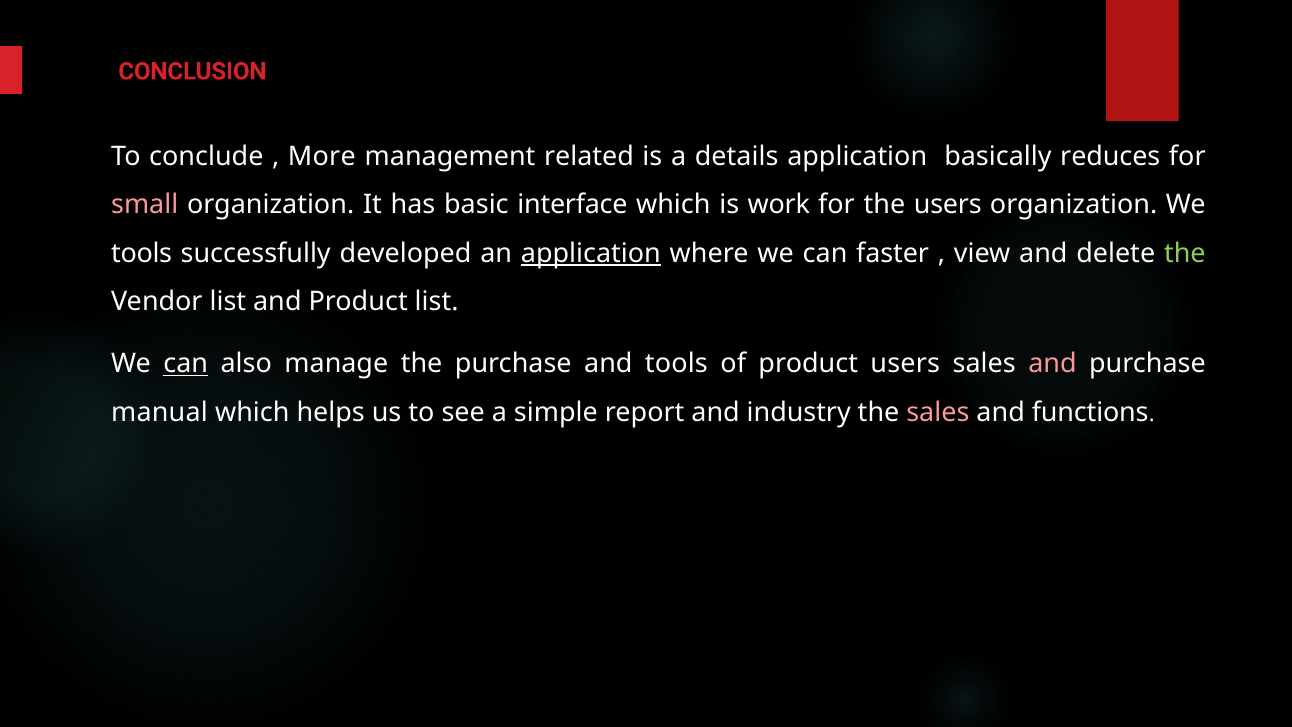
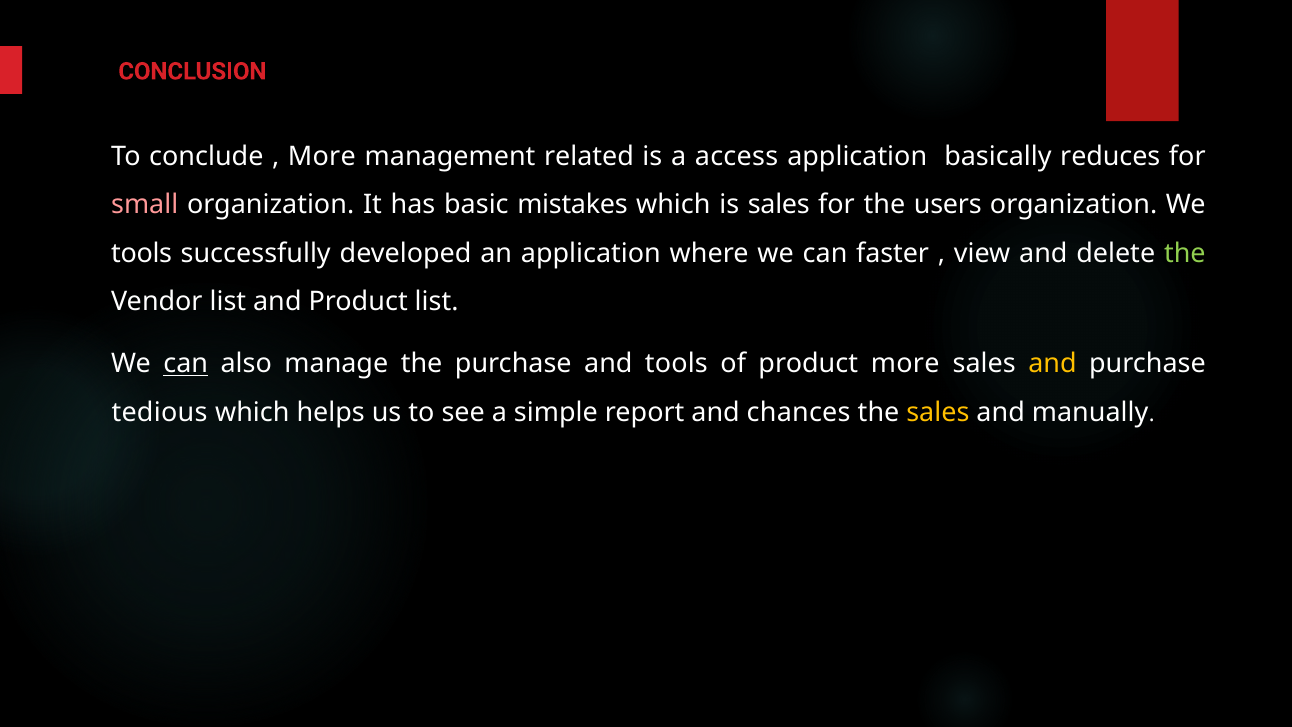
details: details -> access (737, 156)
interface: interface -> mistakes (573, 205)
is work: work -> sales (779, 205)
application underline: present -> none (591, 253)
product users: users -> more (905, 364)
and colour: pink -> yellow (1052, 364)
manual: manual -> tedious (159, 412)
industry: industry -> chances (799, 412)
sales colour: pink -> yellow (938, 412)
functions: functions -> manually (1090, 412)
